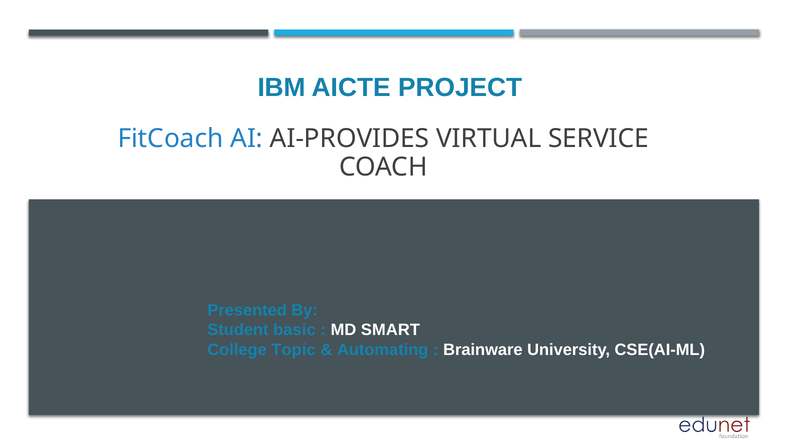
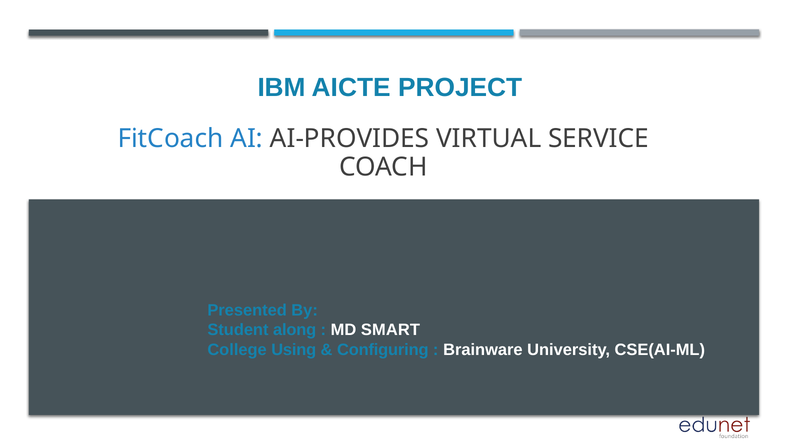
basic: basic -> along (295, 330)
Topic: Topic -> Using (294, 350)
Automating: Automating -> Configuring (383, 350)
